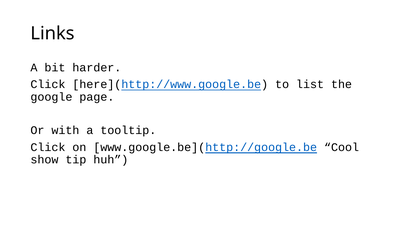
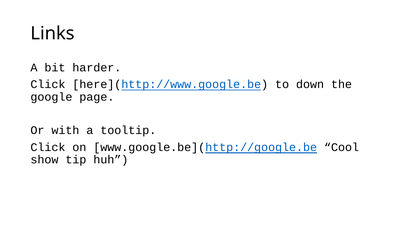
list: list -> down (310, 84)
